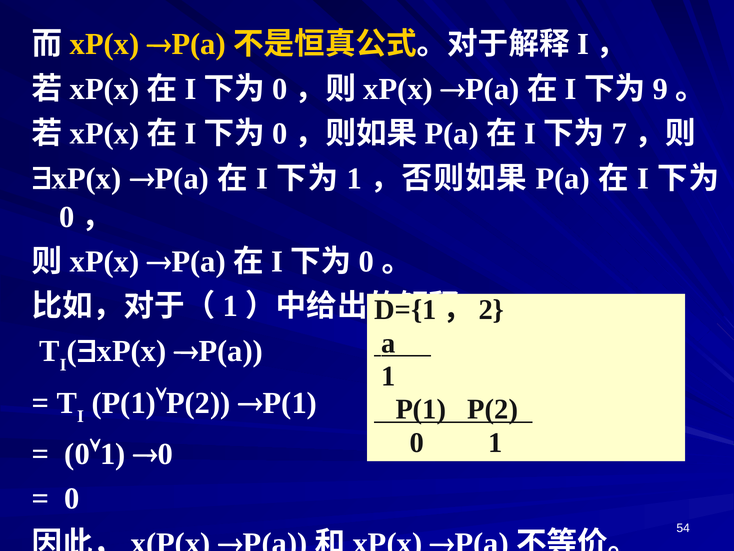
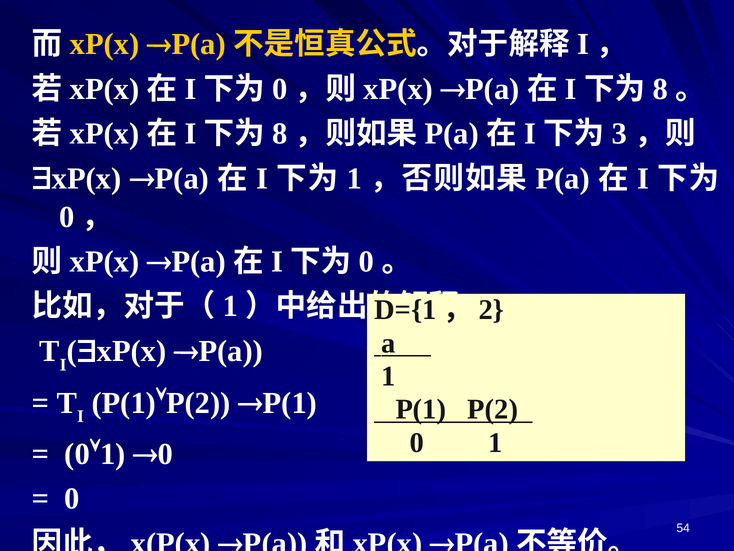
9: 9 -> 8 (660, 89)
0: 0 -> 8 (280, 134)
7: 7 -> 3 (620, 134)
